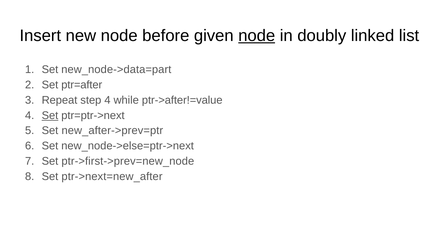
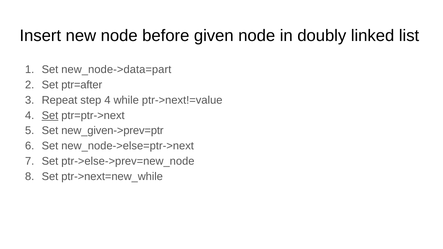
node underline: present -> none (257, 36)
ptr->after!=value: ptr->after!=value -> ptr->next!=value (182, 100)
new_after->prev=ptr: new_after->prev=ptr -> new_given->prev=ptr (112, 131)
ptr->first->prev=new_node: ptr->first->prev=new_node -> ptr->else->prev=new_node (128, 161)
ptr->next=new_after: ptr->next=new_after -> ptr->next=new_while (112, 177)
